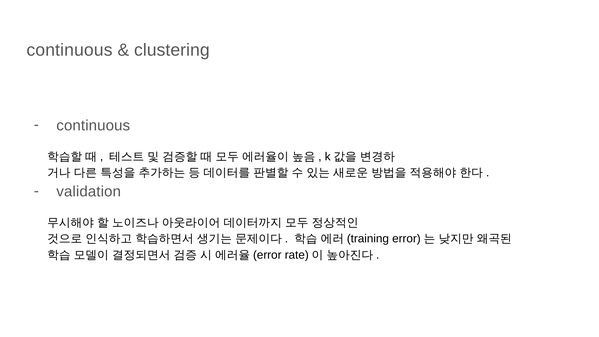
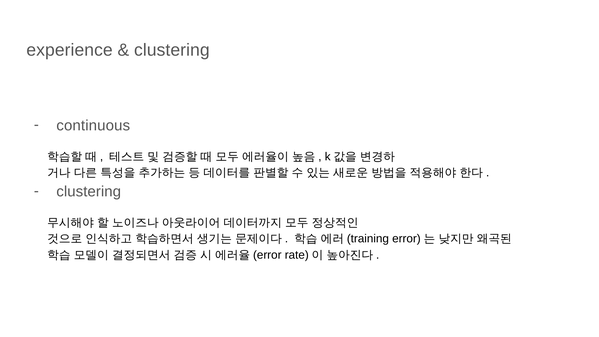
continuous: continuous -> experience (70, 50)
validation: validation -> clustering (89, 192)
